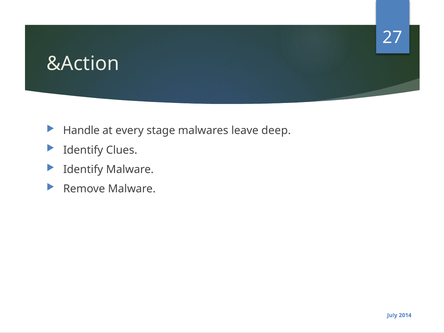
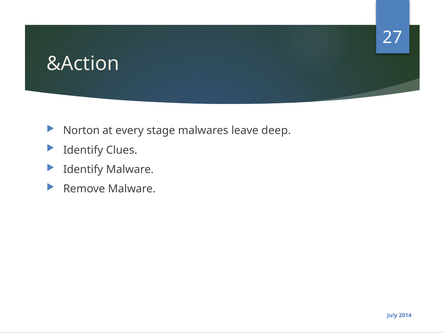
Handle: Handle -> Norton (81, 131)
